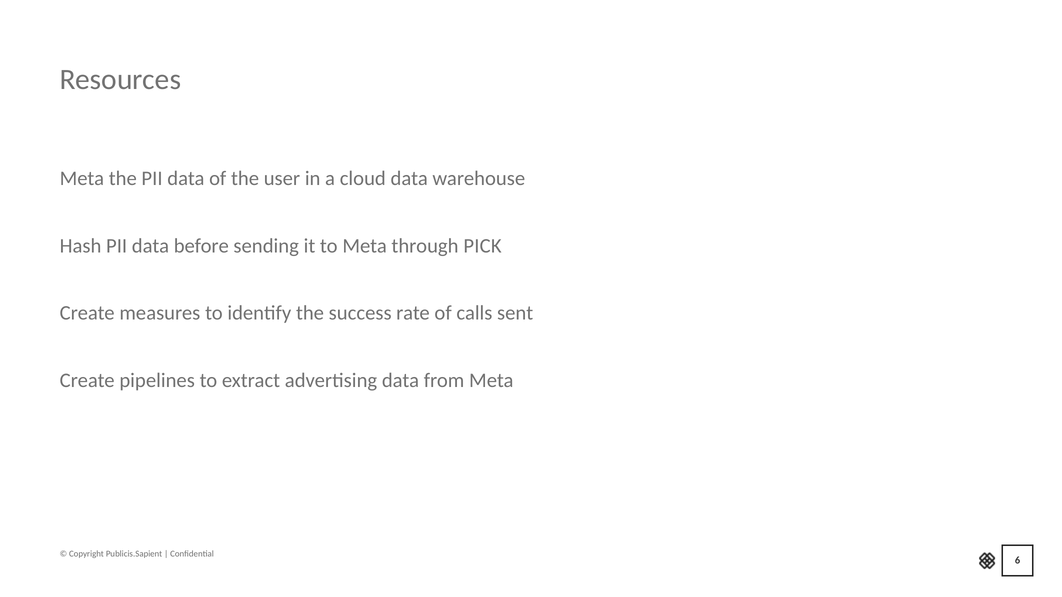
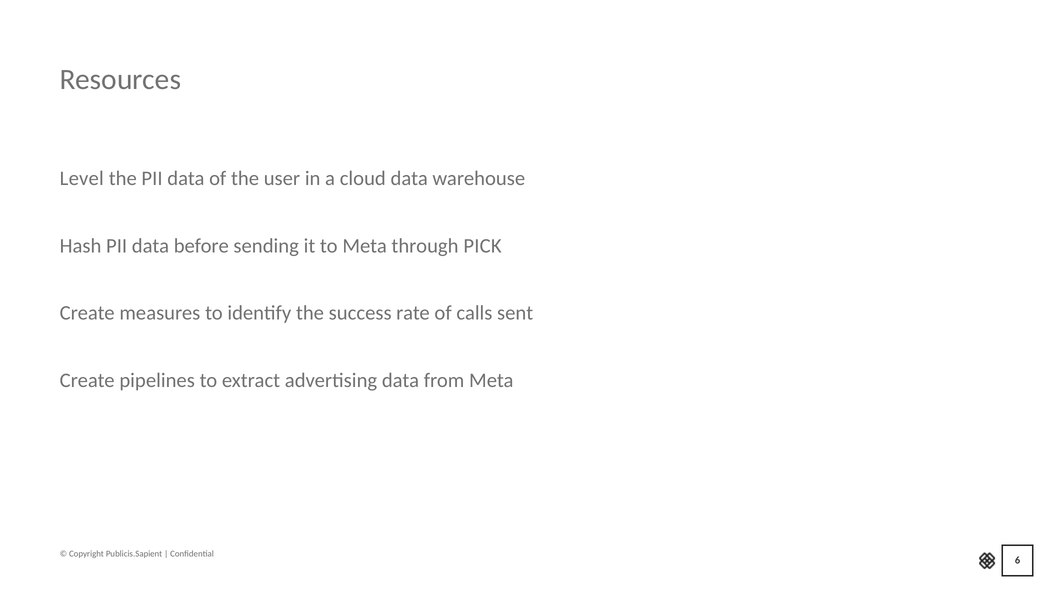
Meta: Meta -> Level (82, 179)
